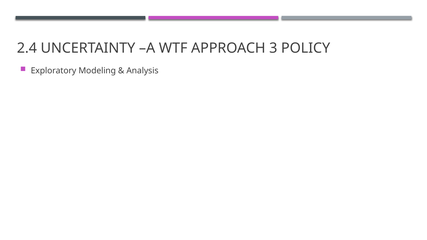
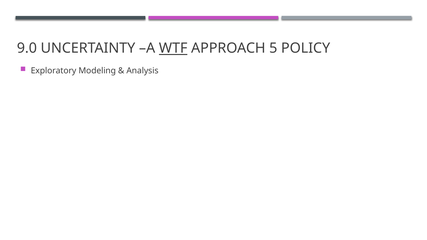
2.4: 2.4 -> 9.0 (27, 48)
WTF underline: none -> present (173, 48)
3: 3 -> 5 (273, 48)
